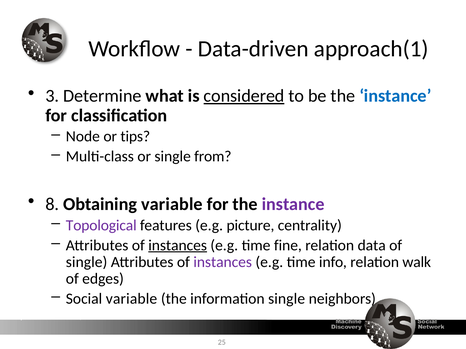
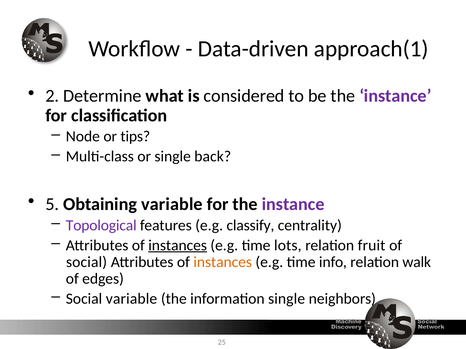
3: 3 -> 2 (52, 96)
considered underline: present -> none (244, 96)
instance colour: blue -> purple (395, 96)
from: from -> back (213, 157)
8: 8 -> 5 (52, 204)
picture: picture -> classify (250, 226)
fine: fine -> lots (288, 246)
data: data -> fruit (372, 246)
single: single -> social (87, 262)
instances colour: purple -> orange (223, 262)
